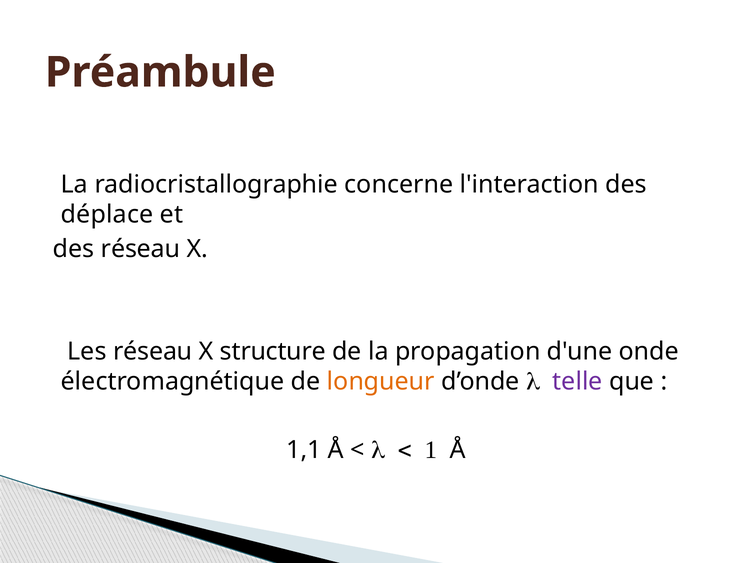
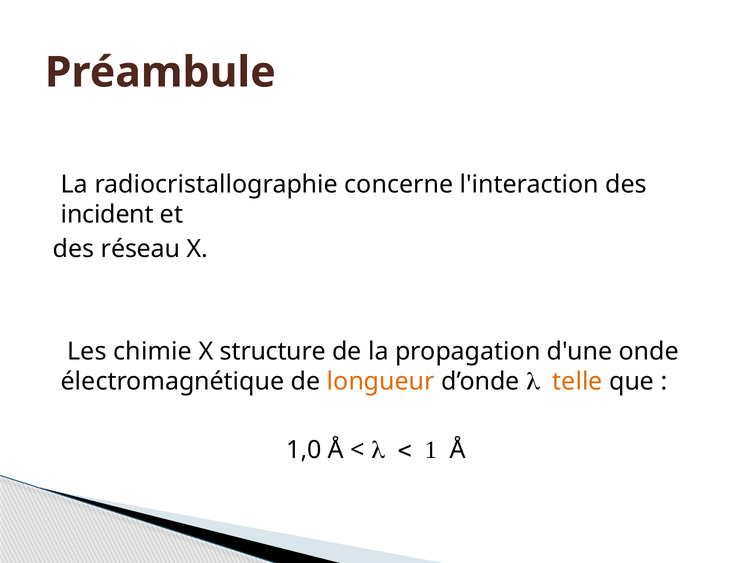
déplace: déplace -> incident (107, 215)
Les réseau: réseau -> chimie (153, 352)
telle colour: purple -> orange (578, 382)
1,1: 1,1 -> 1,0 (304, 450)
